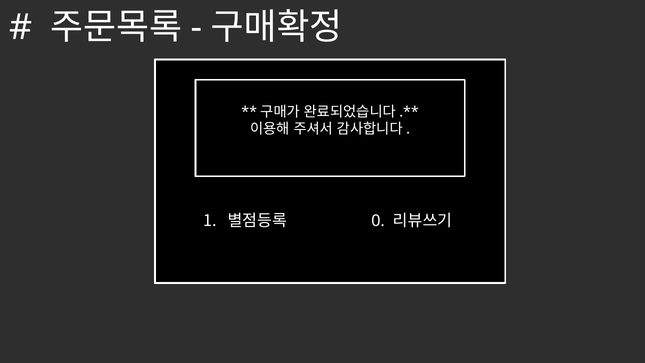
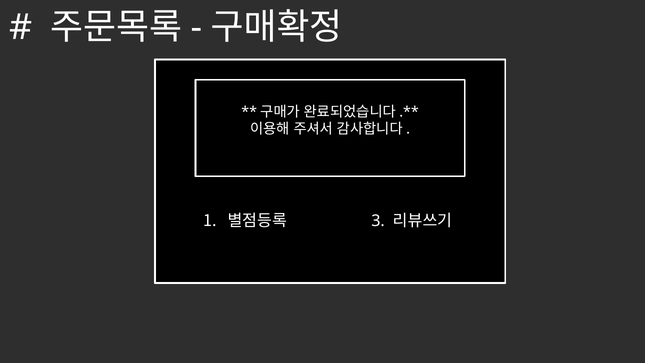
0: 0 -> 3 (378, 221)
